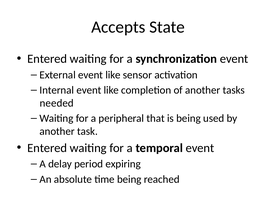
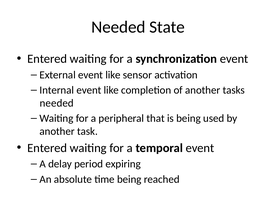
Accepts: Accepts -> Needed (118, 27)
